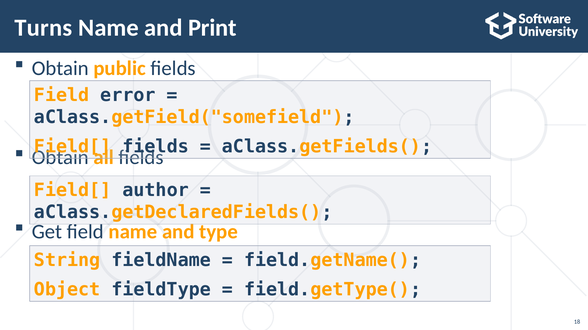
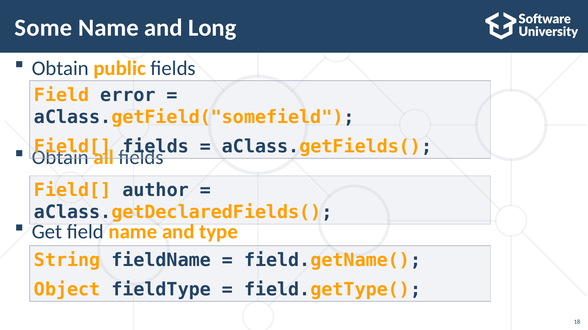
Turns: Turns -> Some (43, 28)
Print: Print -> Long (212, 28)
